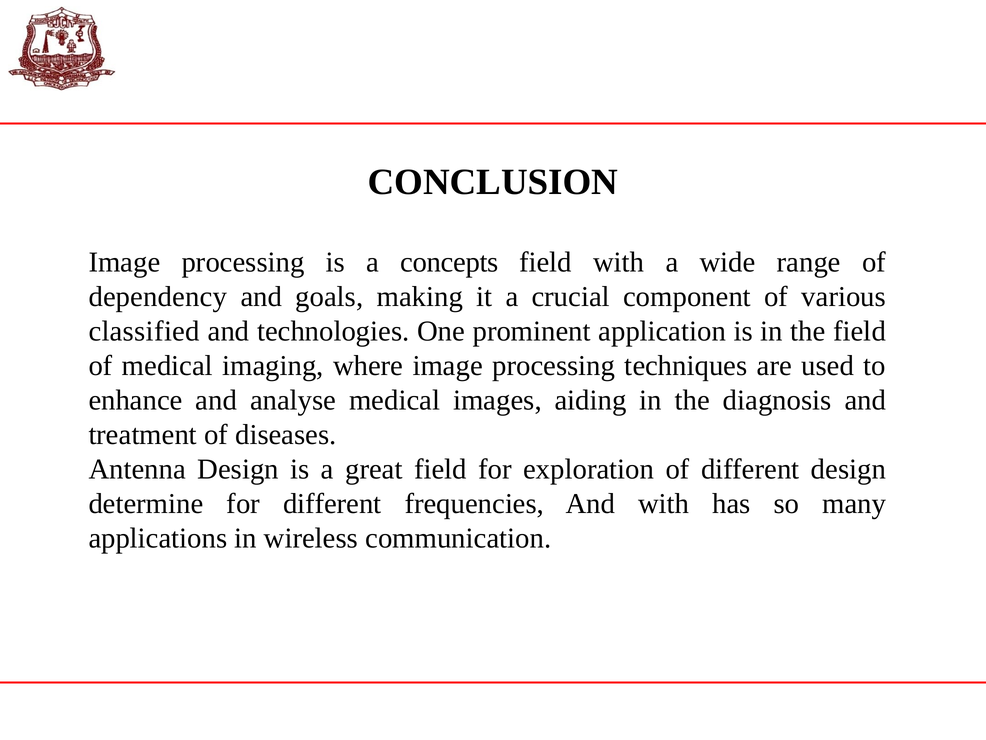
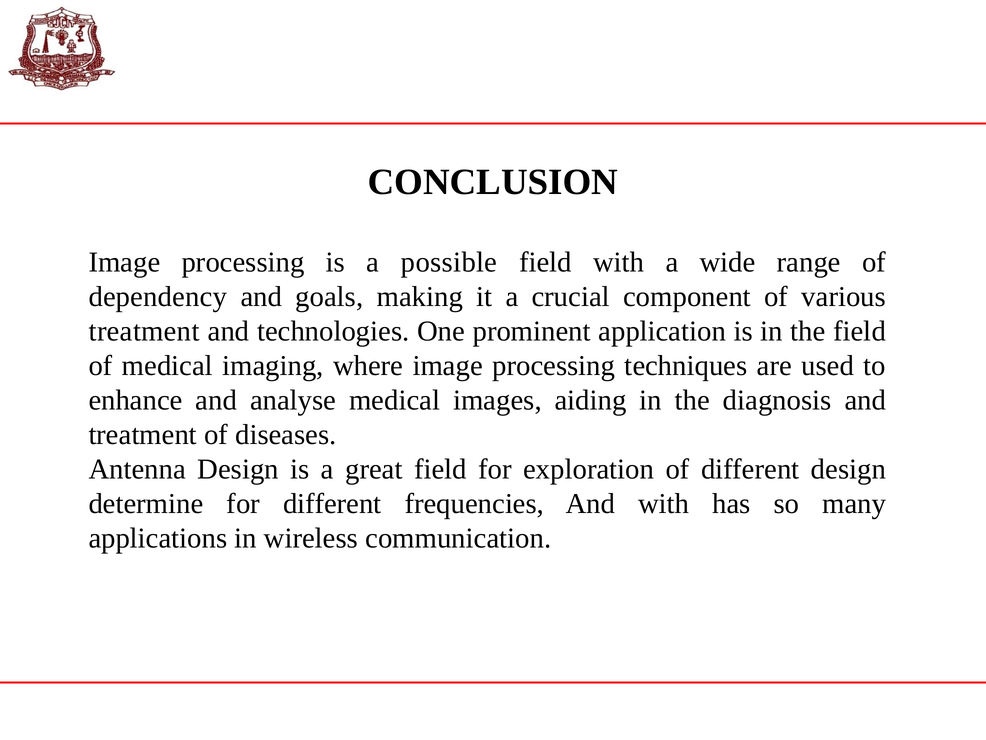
concepts: concepts -> possible (449, 262)
classified: classified -> treatment (144, 331)
